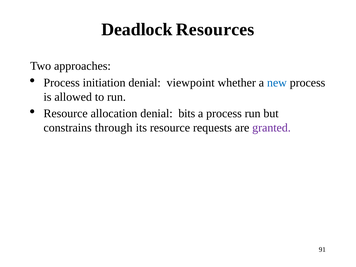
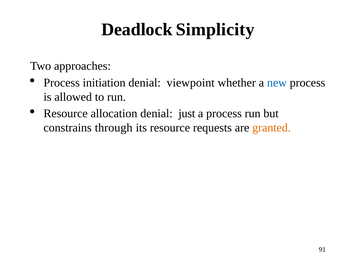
Resources: Resources -> Simplicity (215, 29)
bits: bits -> just (187, 114)
granted colour: purple -> orange (271, 128)
